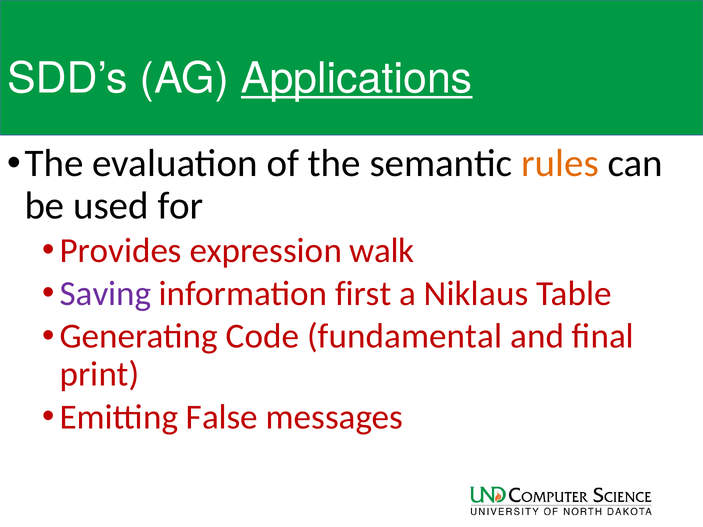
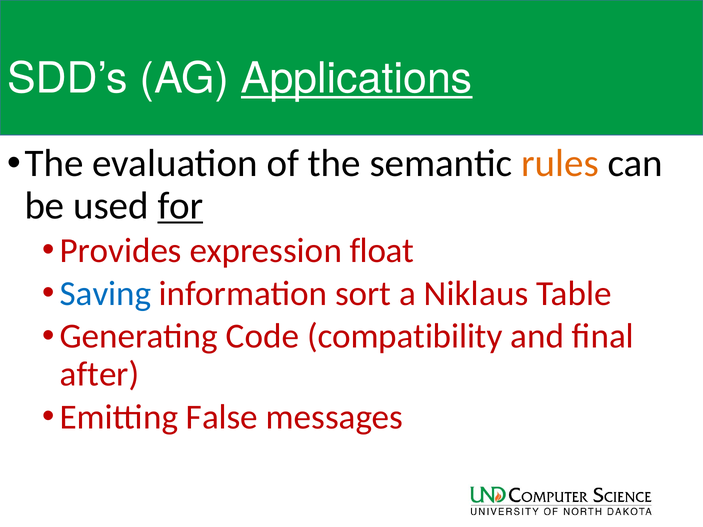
for underline: none -> present (180, 206)
walk: walk -> float (382, 251)
Saving colour: purple -> blue (105, 294)
first: first -> sort (363, 294)
fundamental: fundamental -> compatibility (405, 336)
print: print -> after (100, 374)
